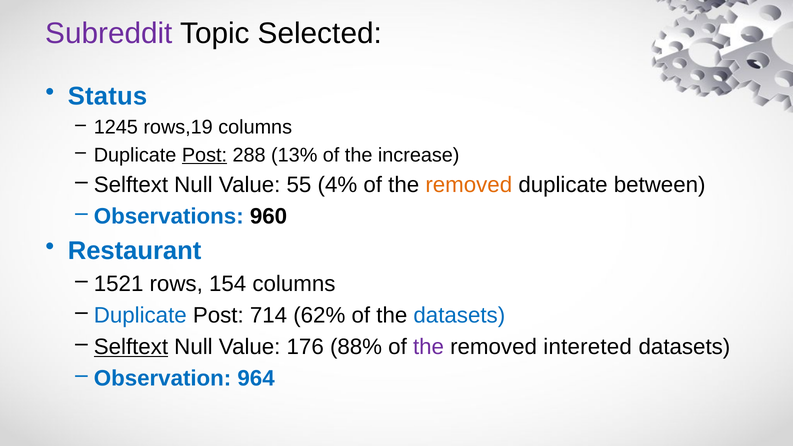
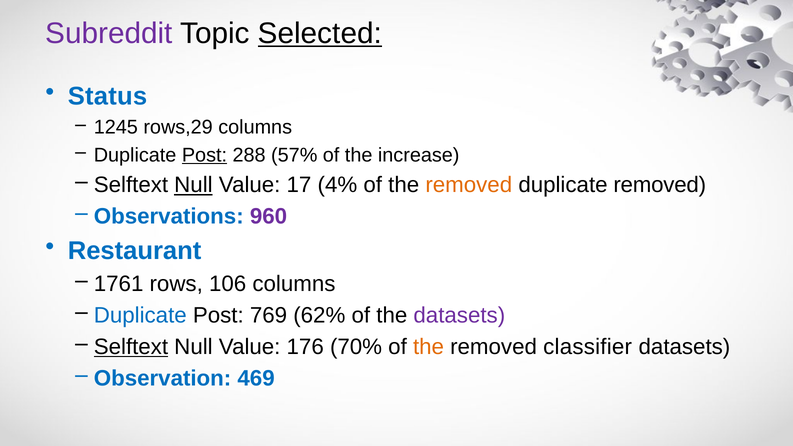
Selected underline: none -> present (320, 33)
rows,19: rows,19 -> rows,29 (178, 127)
13%: 13% -> 57% (294, 155)
Null underline: none -> present (193, 185)
55: 55 -> 17 (299, 185)
duplicate between: between -> removed (660, 185)
960 colour: black -> purple (268, 217)
1521: 1521 -> 1761 (119, 284)
154: 154 -> 106 (228, 284)
714: 714 -> 769 (269, 315)
datasets colour: blue -> purple (459, 315)
88%: 88% -> 70% (356, 347)
the colour: purple -> orange (429, 347)
intereted: intereted -> classifier (588, 347)
964: 964 -> 469 (256, 378)
